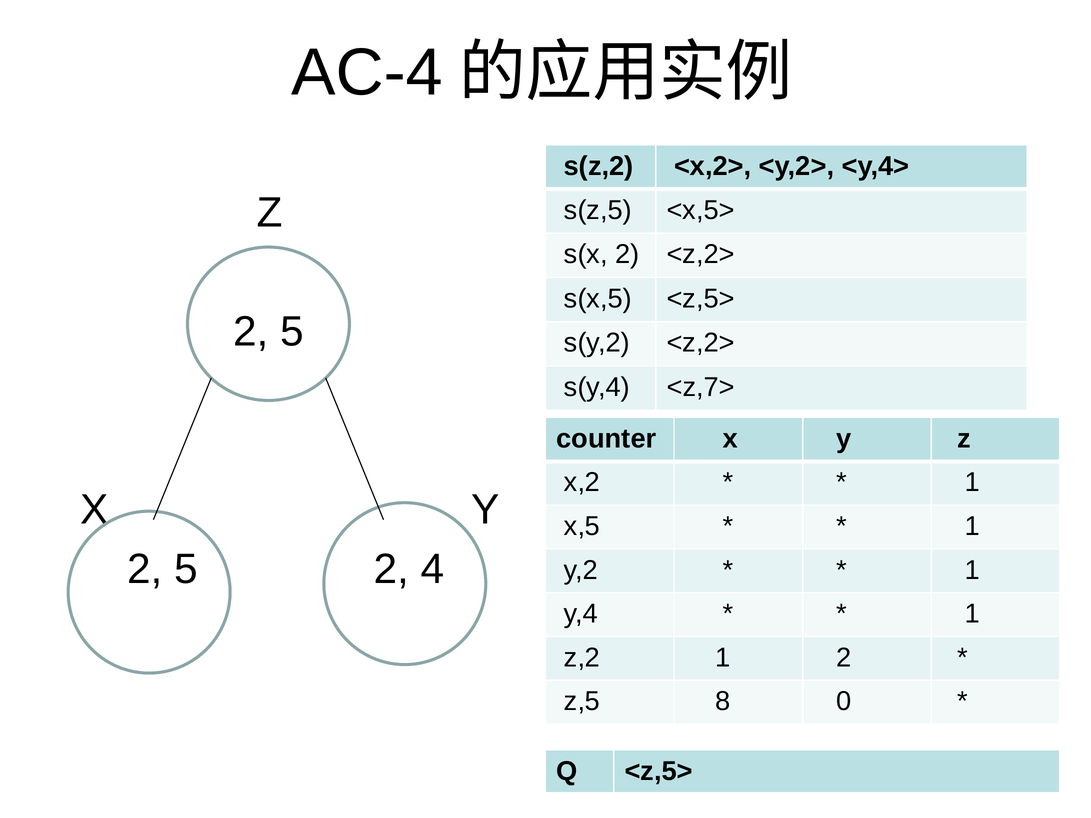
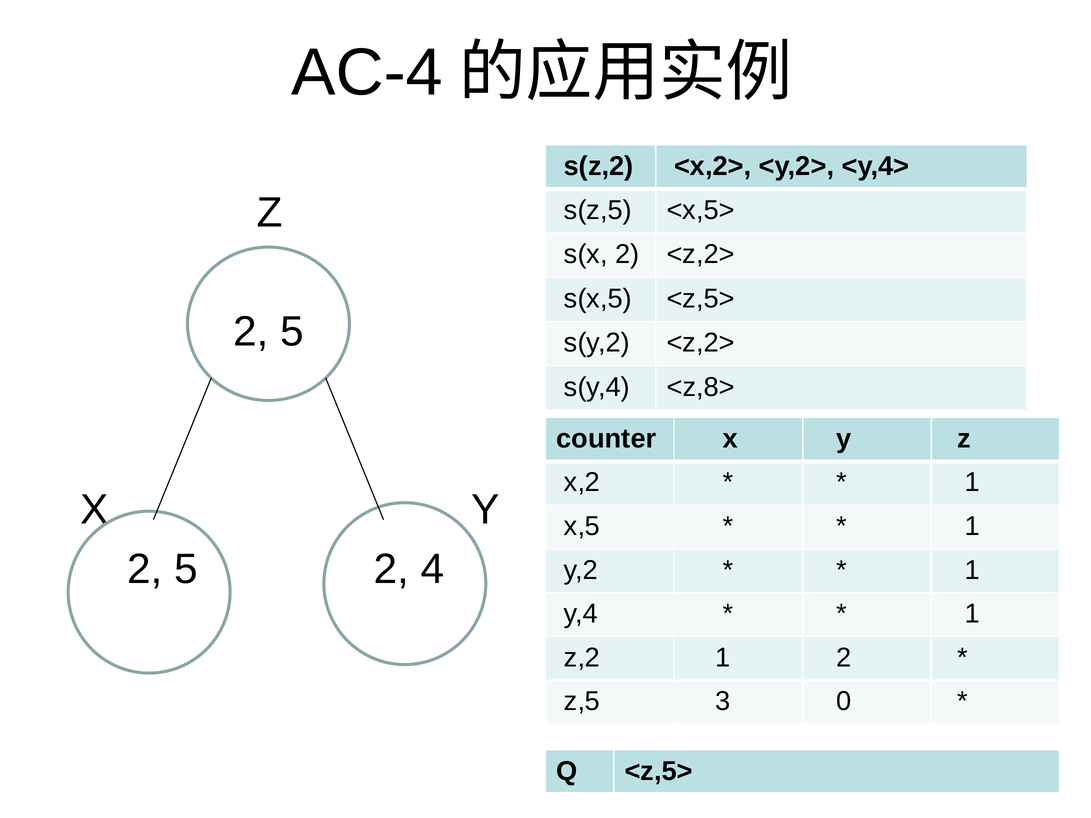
<z,7>: <z,7> -> <z,8> (701, 387)
8: 8 -> 3 (723, 702)
